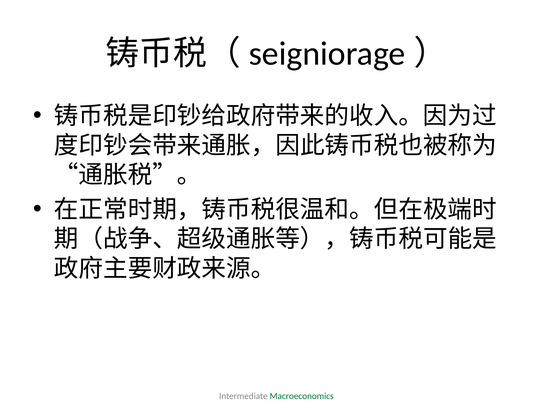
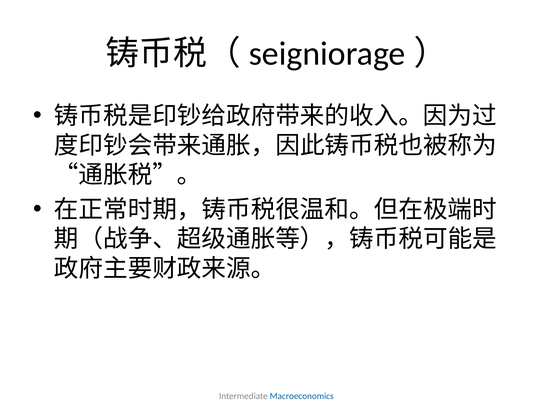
Macroeconomics colour: green -> blue (302, 396)
